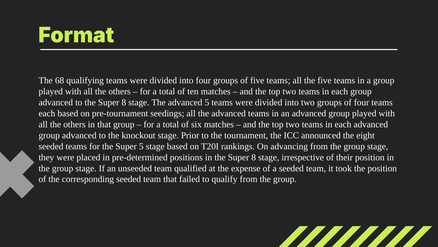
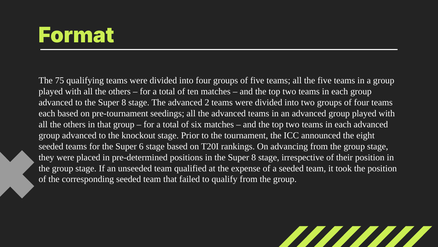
68: 68 -> 75 (60, 80)
advanced 5: 5 -> 2 (207, 102)
Super 5: 5 -> 6 (141, 146)
